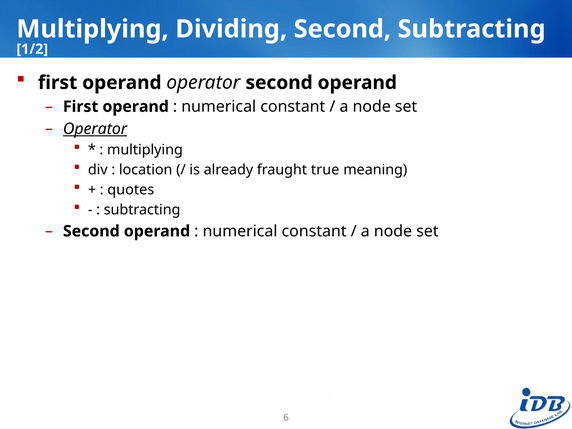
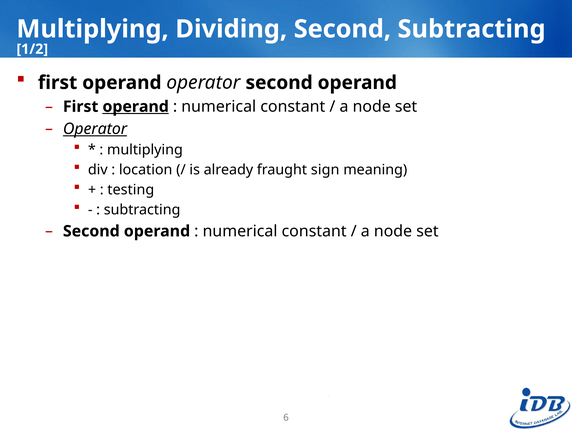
operand underline: none -> present (136, 107)
true: true -> sign (325, 170)
quotes: quotes -> testing (131, 190)
